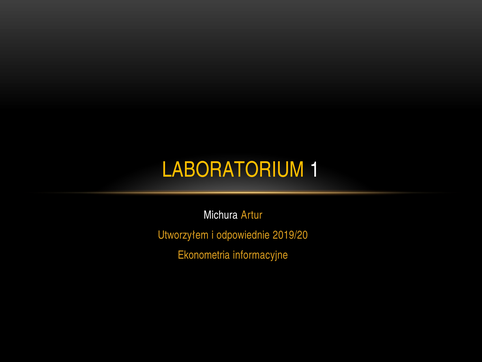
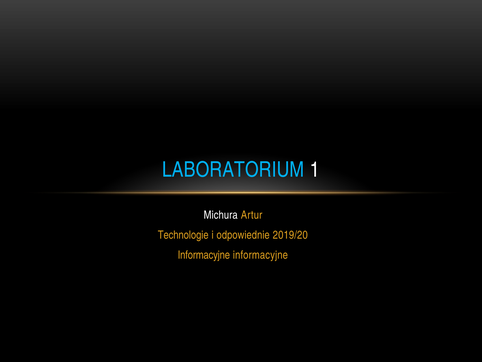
LABORATORIUM colour: yellow -> light blue (233, 170)
Utworzyłem: Utworzyłem -> Technologie (183, 235)
Ekonometria: Ekonometria -> Informacyjne (204, 255)
